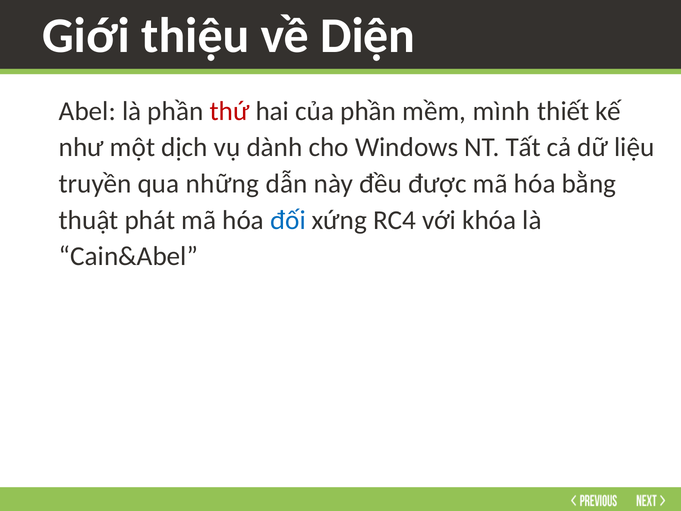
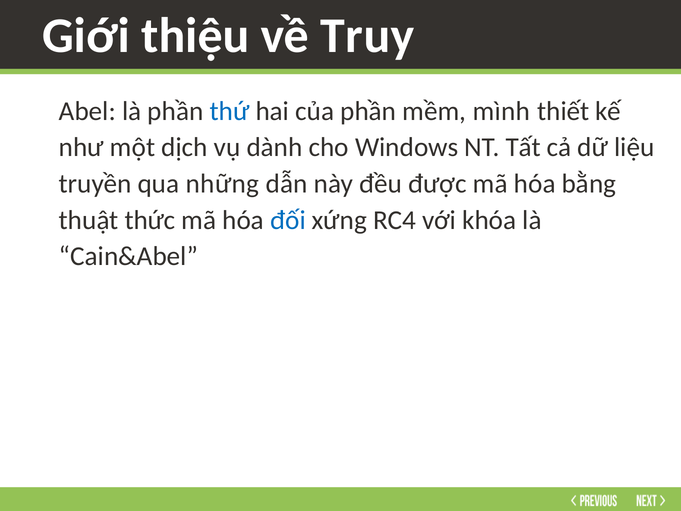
Diện: Diện -> Truy (367, 36)
thứ colour: red -> blue (230, 111)
phát: phát -> thức (150, 220)
